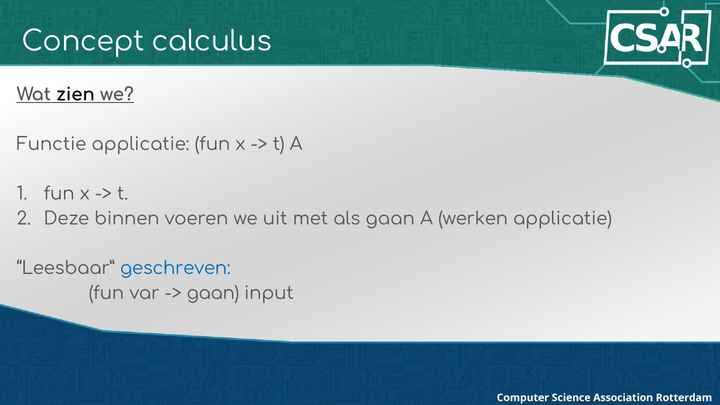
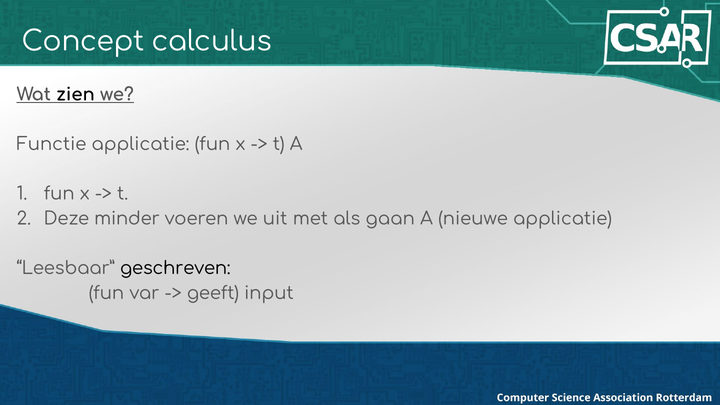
binnen: binnen -> minder (127, 219)
werken: werken -> nieuwe (473, 219)
geschreven colour: blue -> black (175, 268)
gaan: gaan -> geeft (213, 293)
